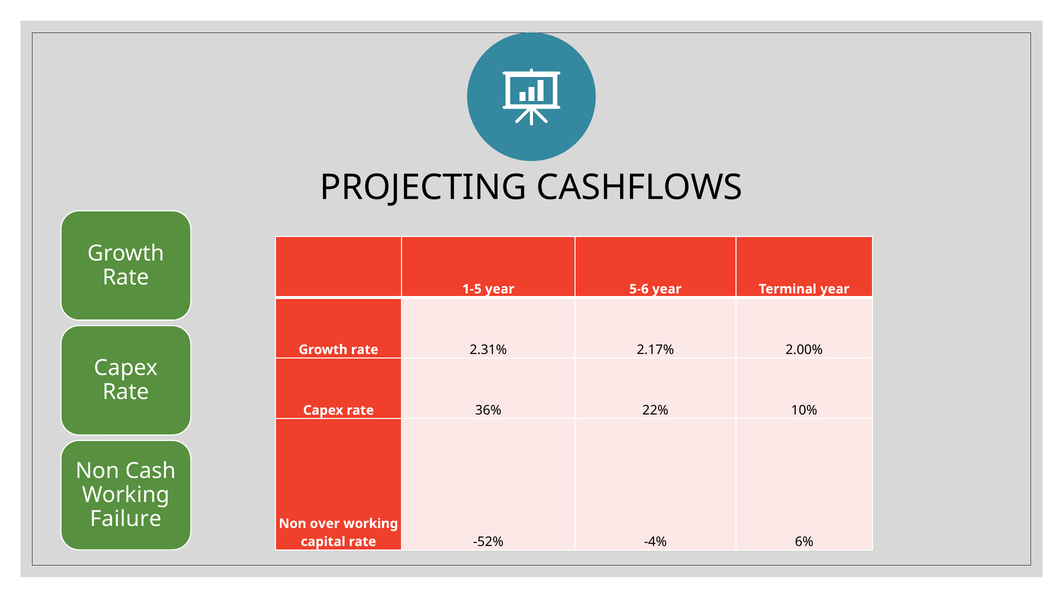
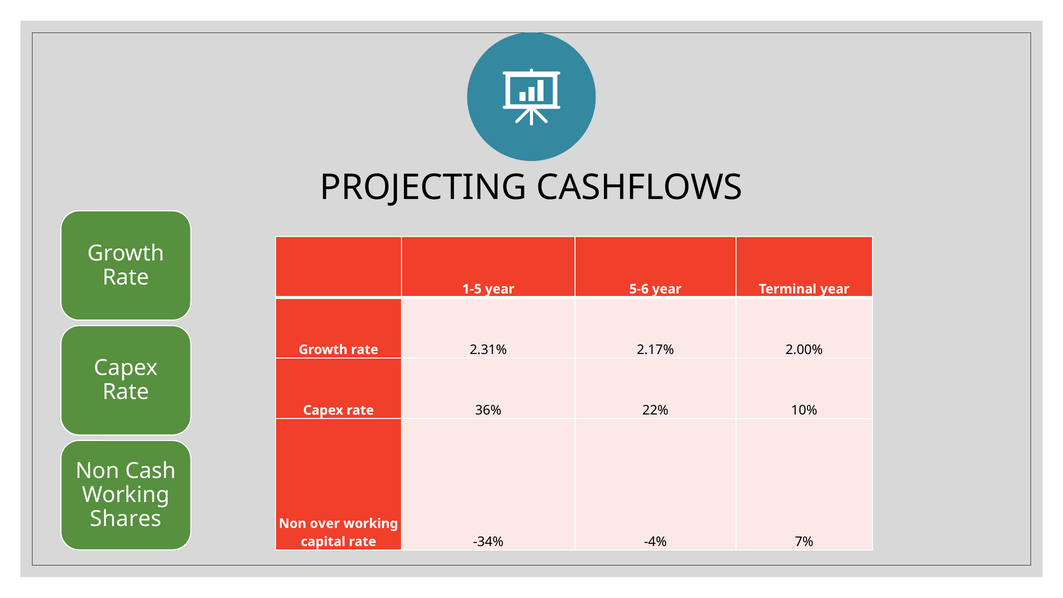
Failure: Failure -> Shares (126, 519)
-52%: -52% -> -34% (488, 542)
6%: 6% -> 7% (804, 542)
